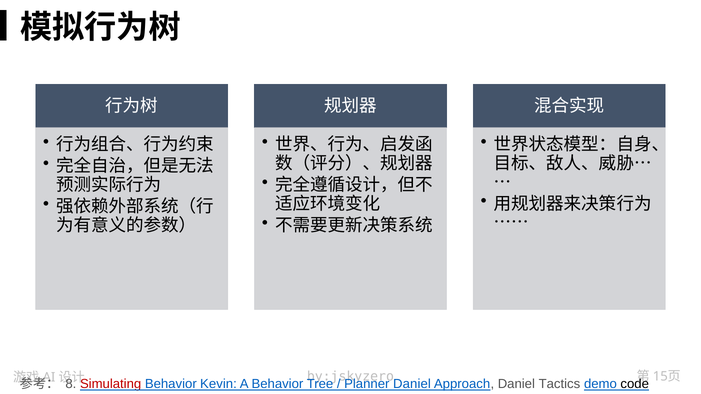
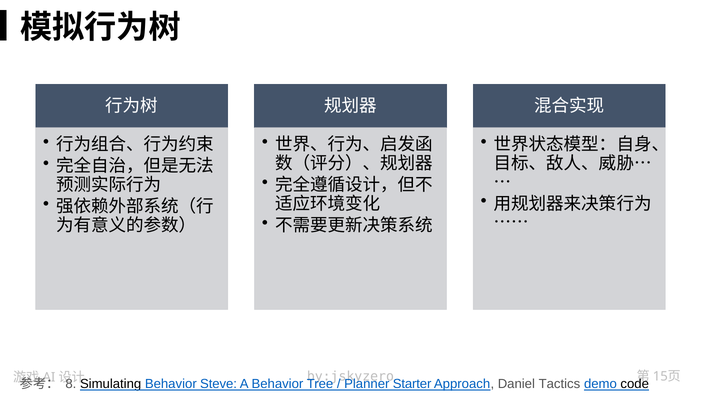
Simulating colour: red -> black (111, 384)
Kevin: Kevin -> Steve (219, 384)
Daniel: Daniel -> Starter (412, 384)
